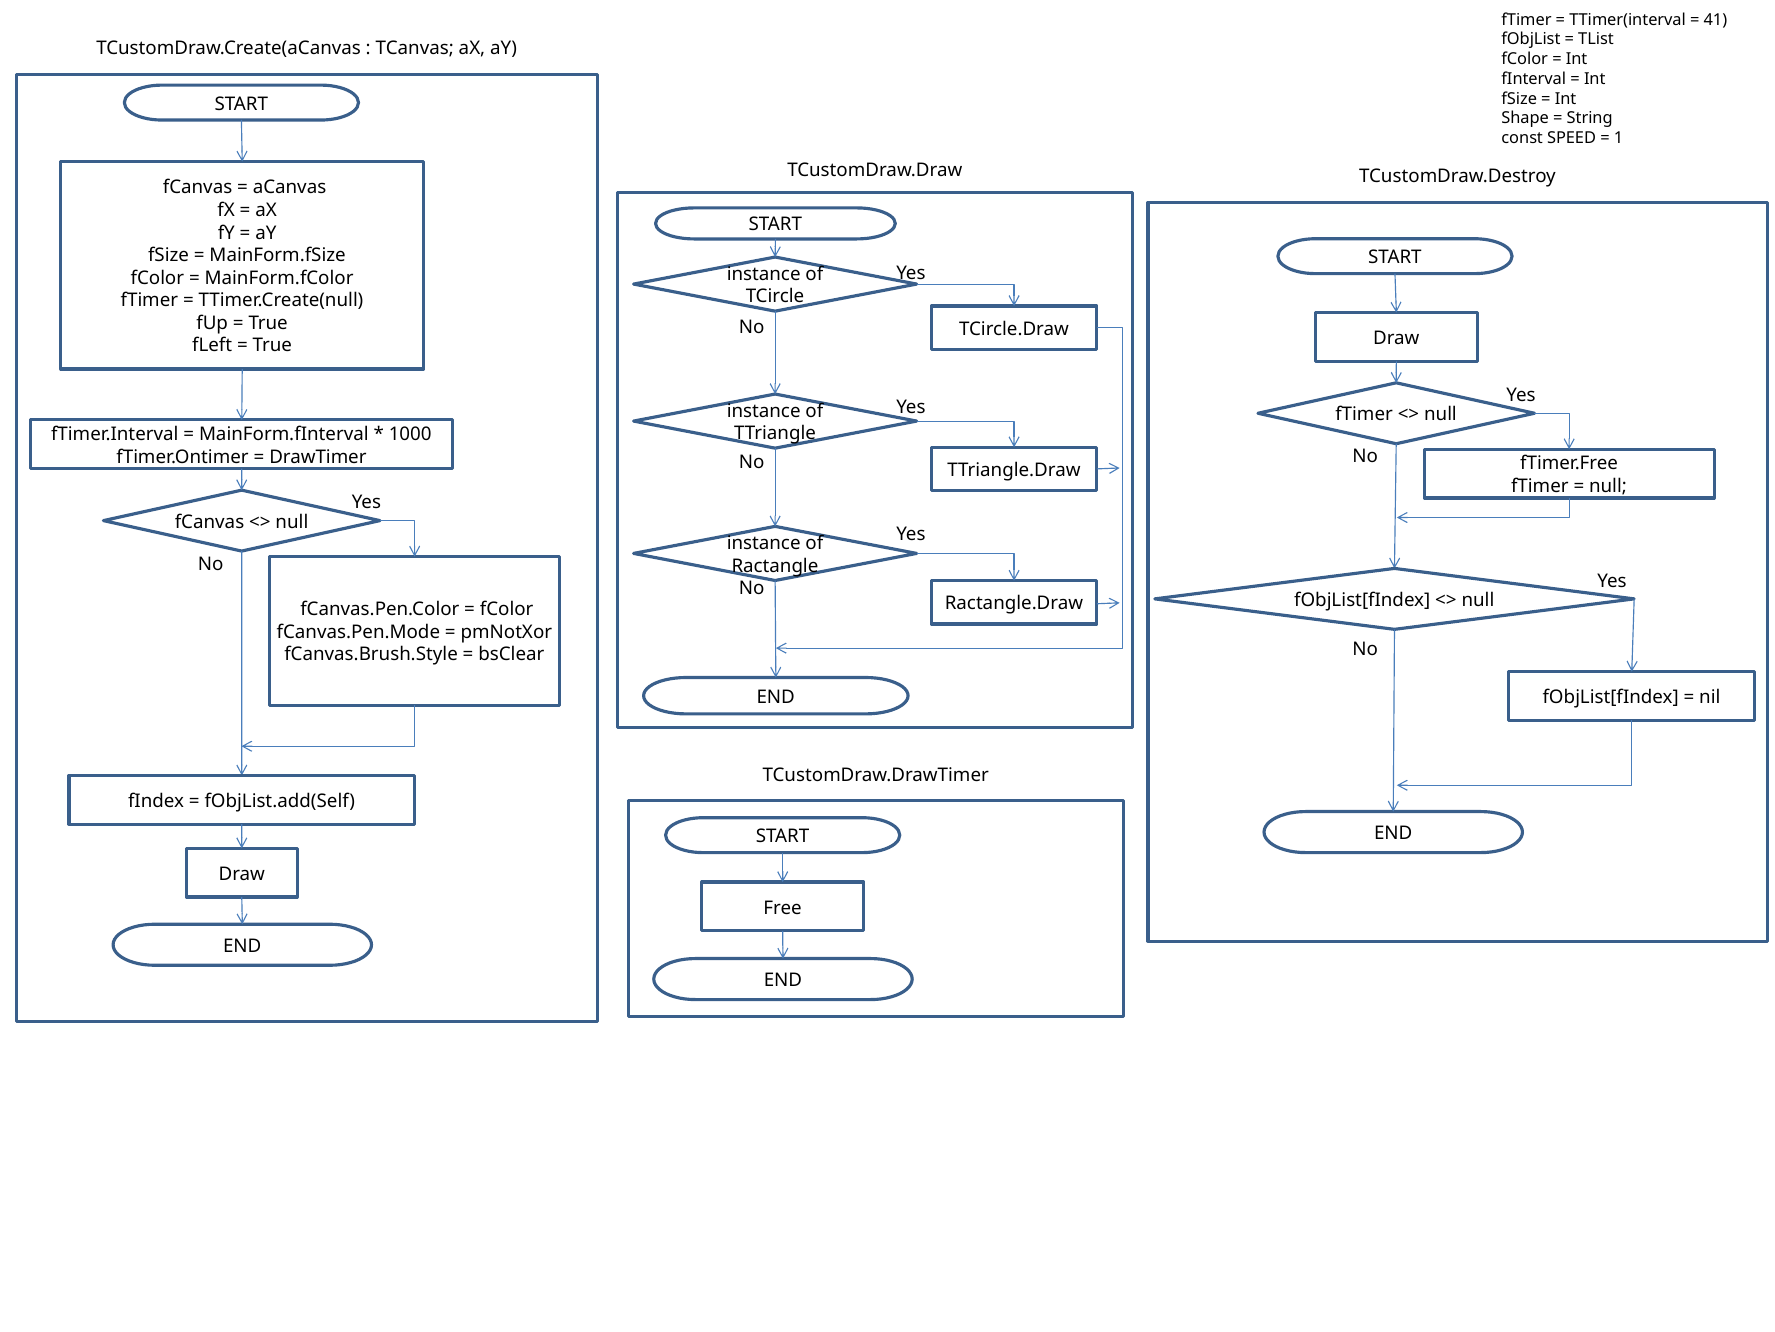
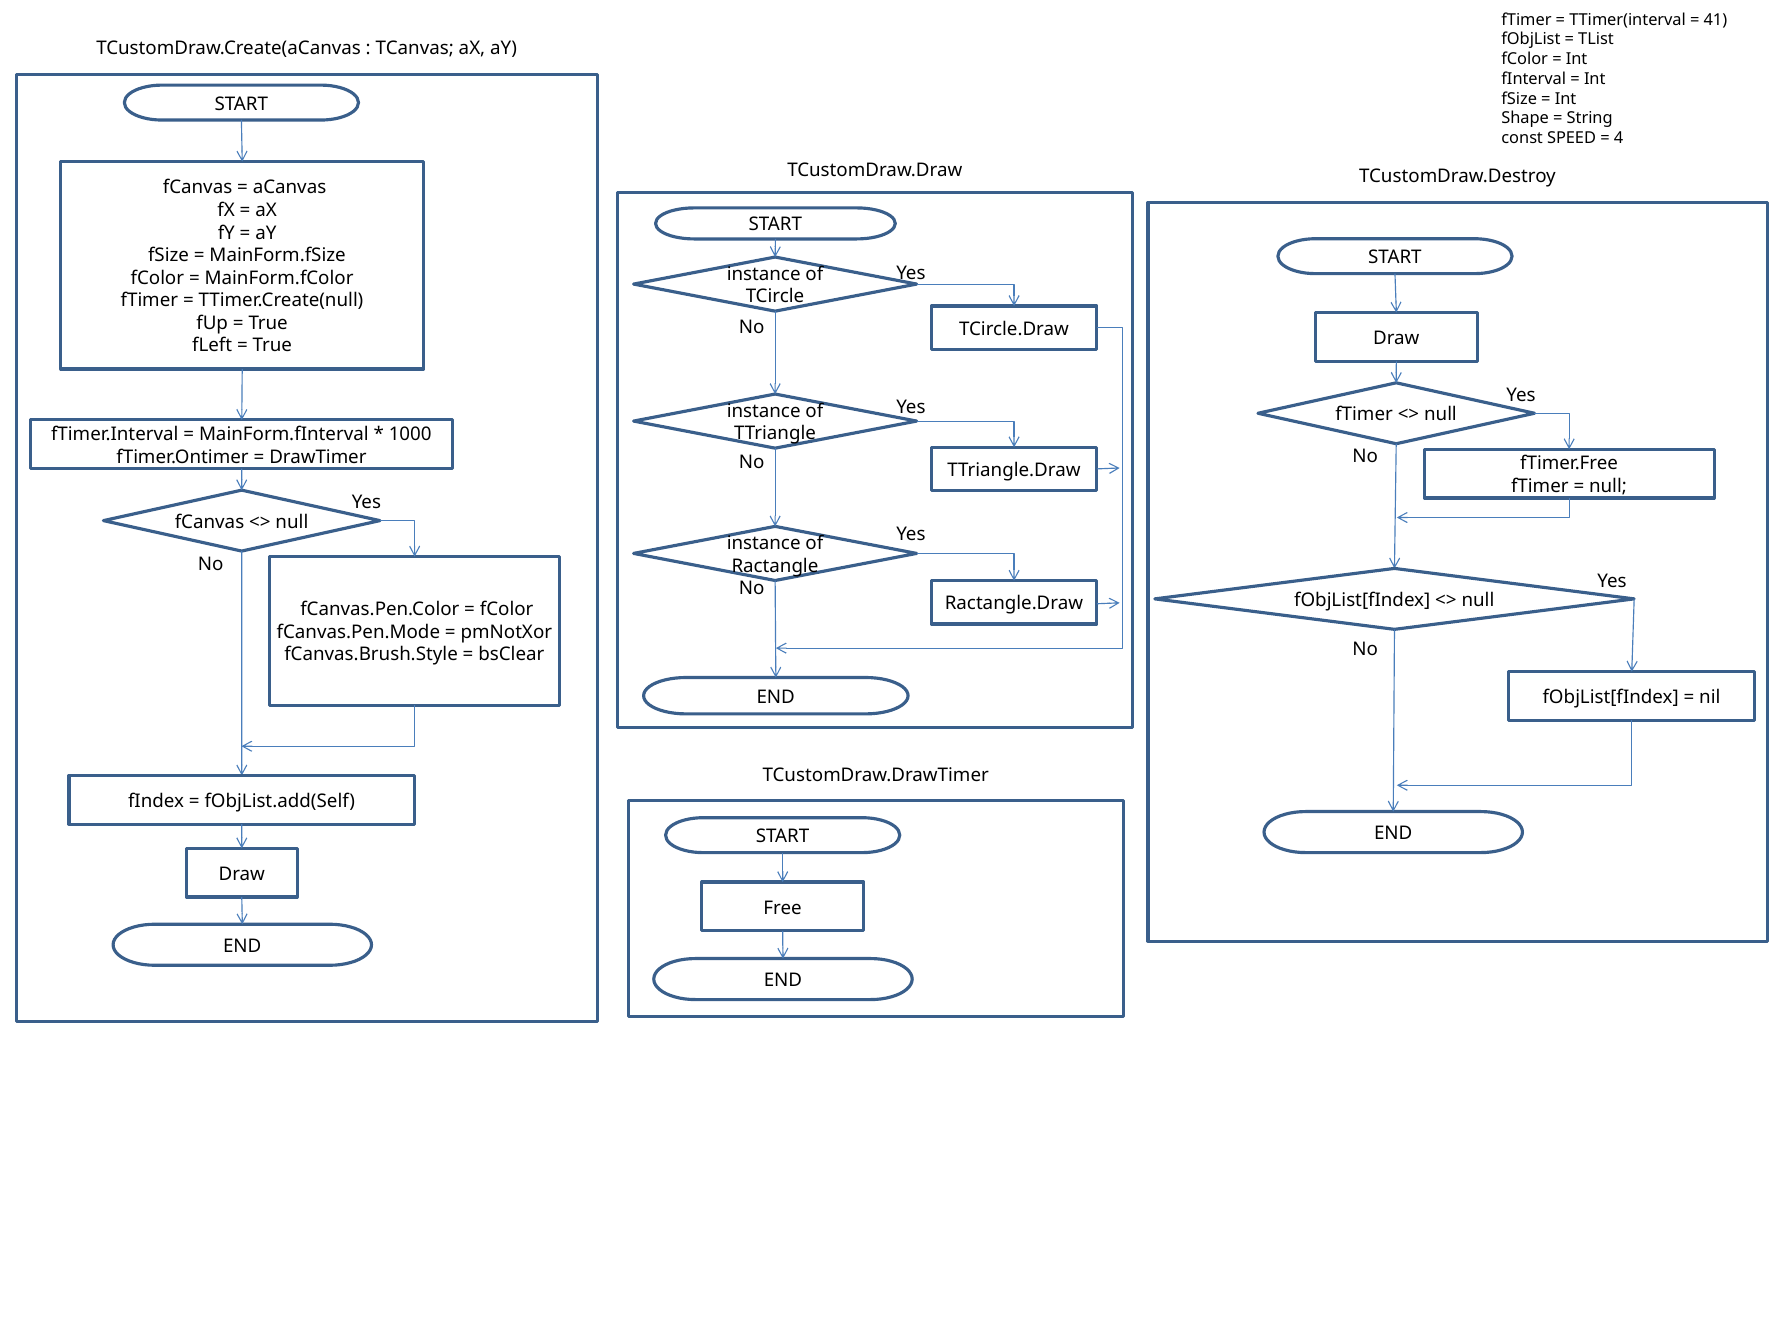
1: 1 -> 4 (1619, 138)
